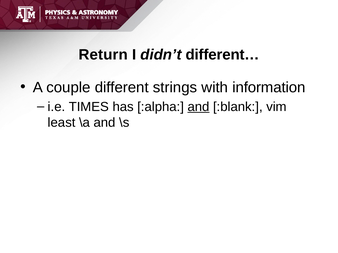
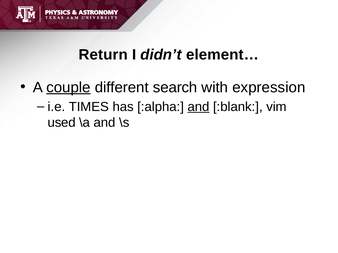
different…: different… -> element… (222, 55)
couple underline: none -> present (68, 87)
strings: strings -> search (175, 87)
information: information -> expression (269, 87)
least: least -> used (62, 123)
